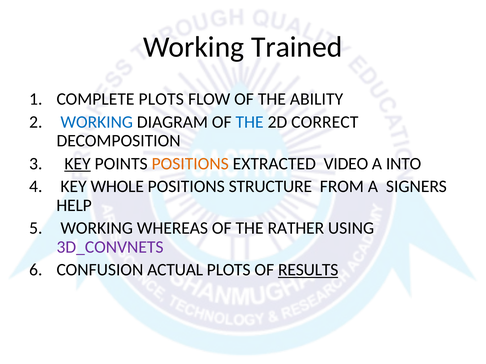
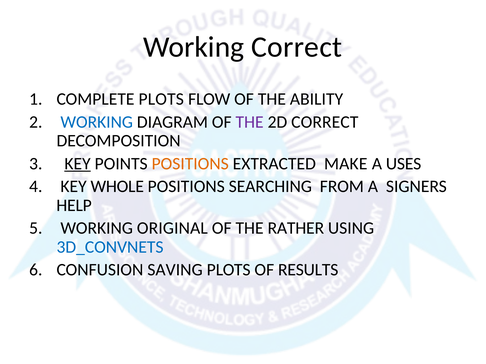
Working Trained: Trained -> Correct (297, 47)
THE colour: blue -> purple (250, 122)
VIDEO: VIDEO -> MAKE (346, 164)
INTO: INTO -> USES (404, 164)
STRUCTURE: STRUCTURE -> SEARCHING (270, 187)
WHEREAS: WHEREAS -> ORIGINAL (172, 228)
3D_CONVNETS colour: purple -> blue (110, 247)
ACTUAL: ACTUAL -> SAVING (175, 270)
RESULTS underline: present -> none (308, 270)
